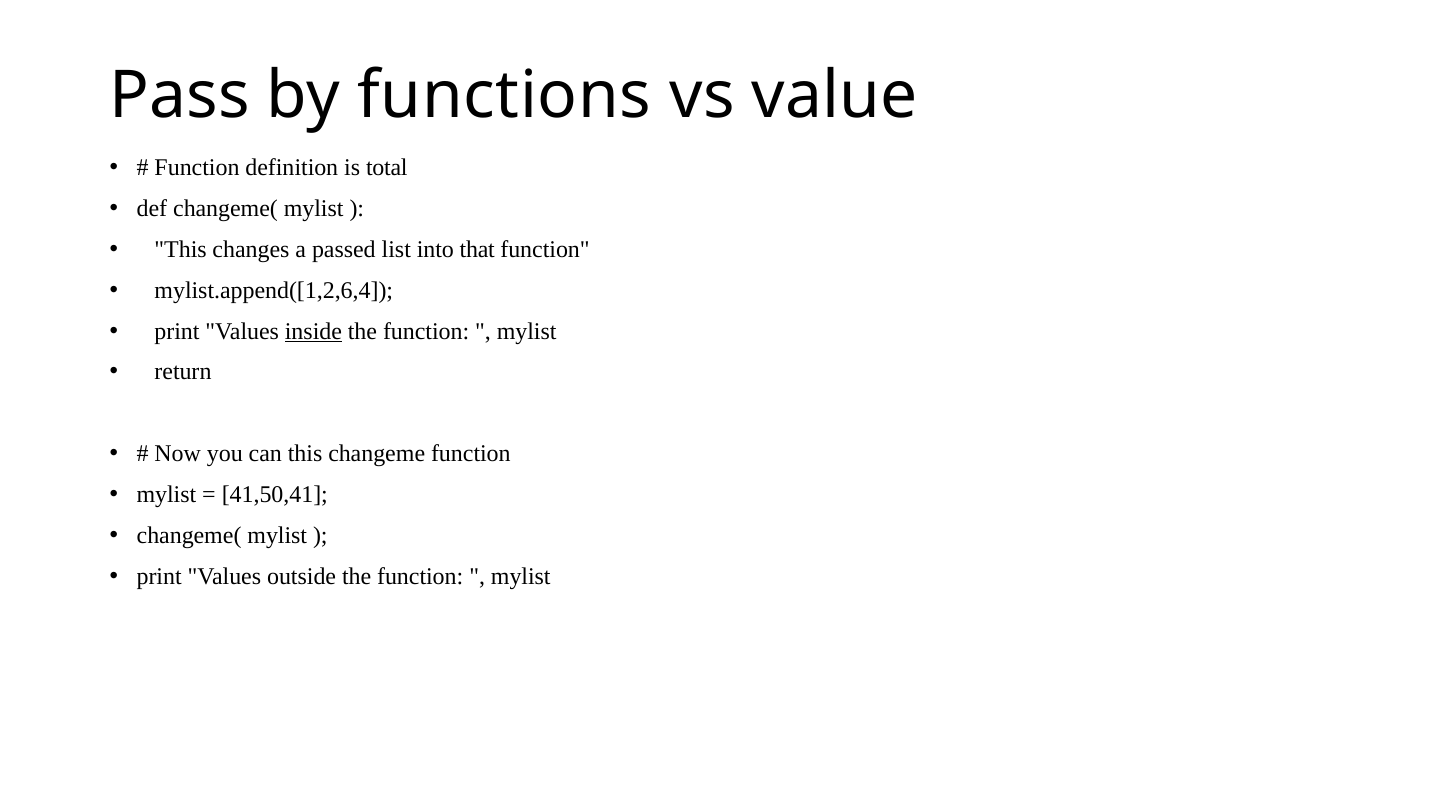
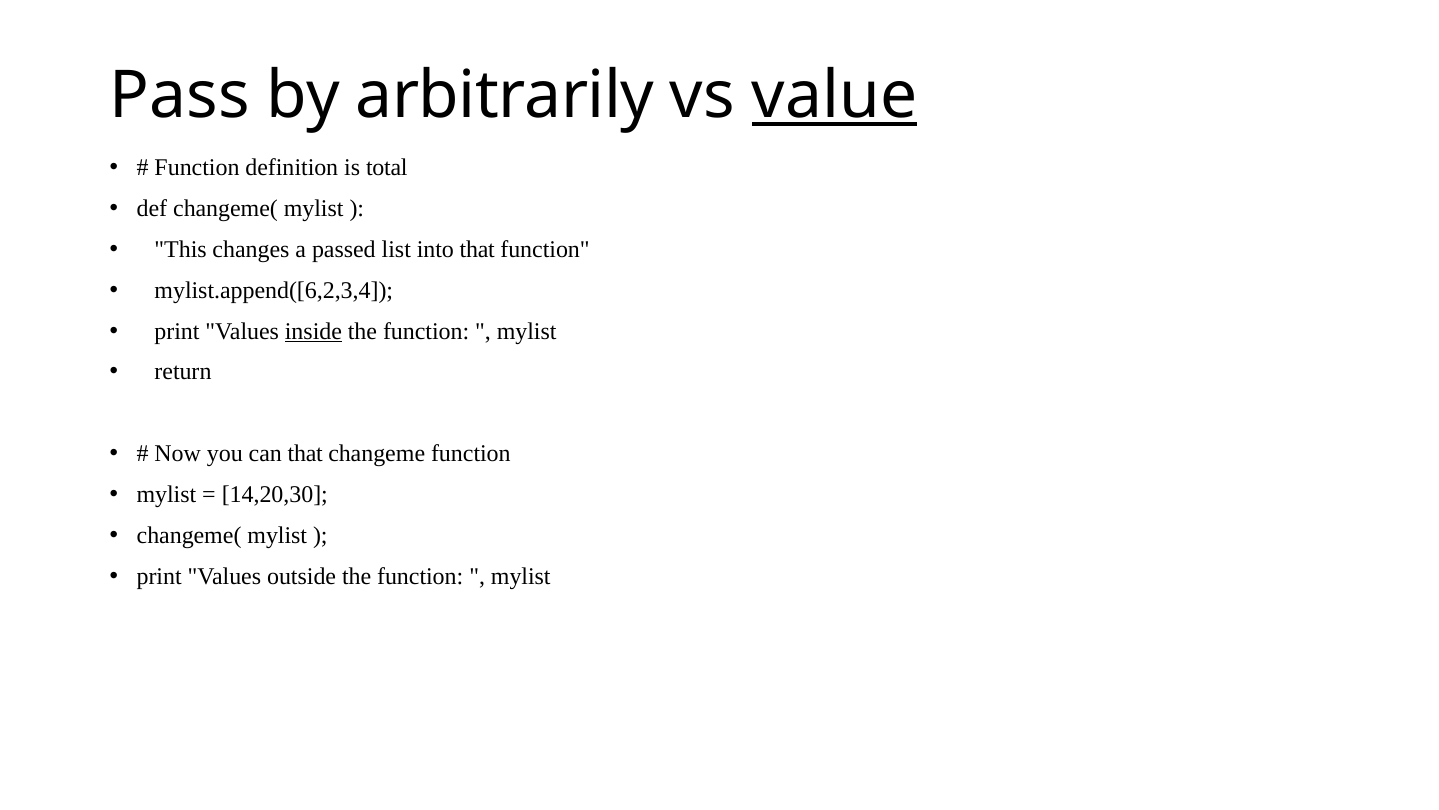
functions: functions -> arbitrarily (505, 96)
value underline: none -> present (835, 96)
mylist.append([1,2,6,4: mylist.append([1,2,6,4 -> mylist.append([6,2,3,4 (274, 290)
can this: this -> that (305, 453)
41,50,41: 41,50,41 -> 14,20,30 (275, 494)
